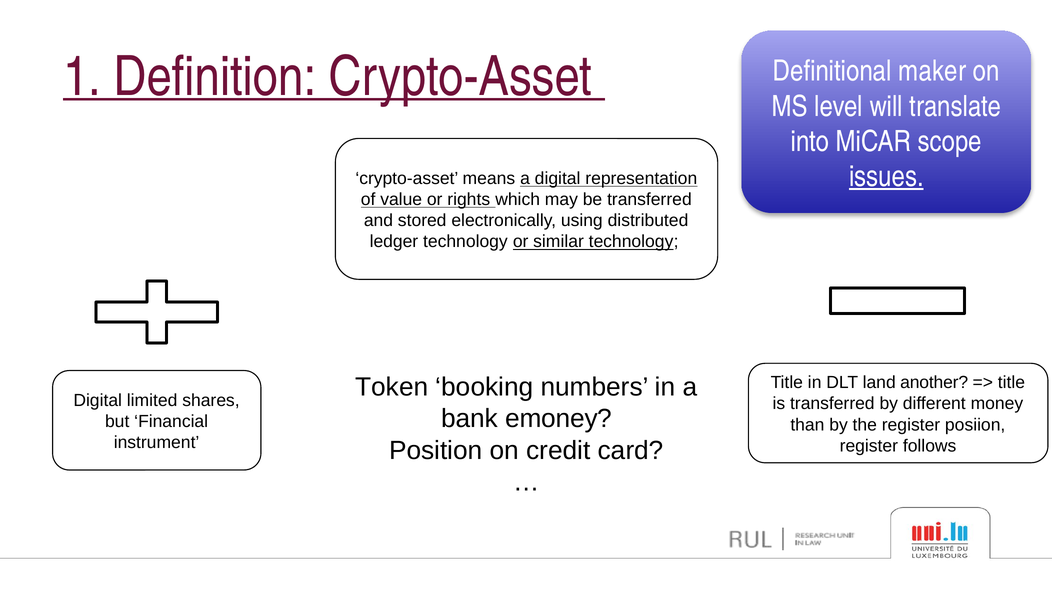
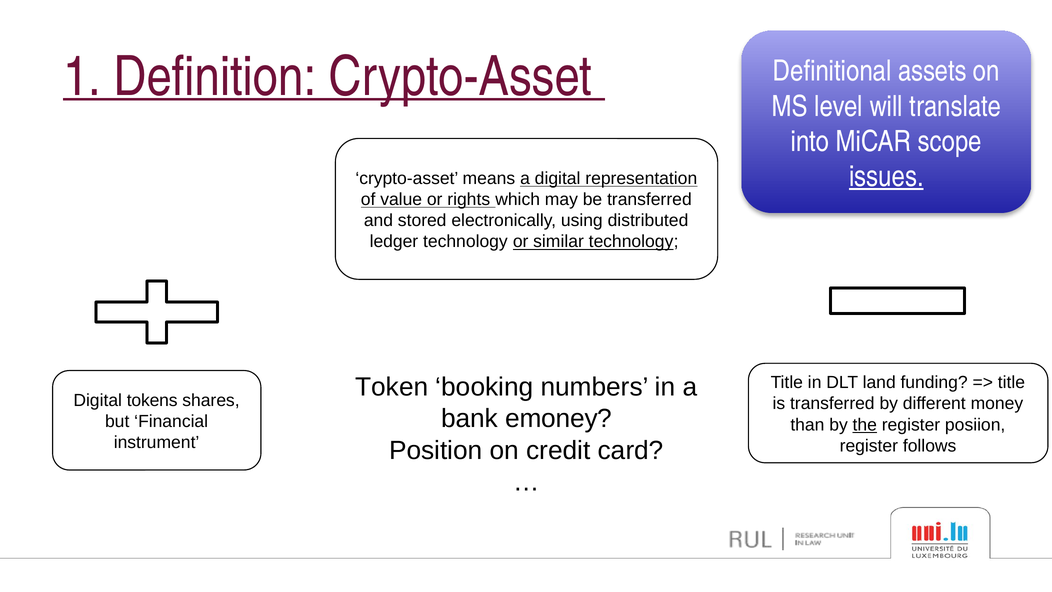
maker: maker -> assets (932, 71)
another: another -> funding (934, 383)
limited: limited -> tokens (152, 400)
the underline: none -> present (865, 425)
